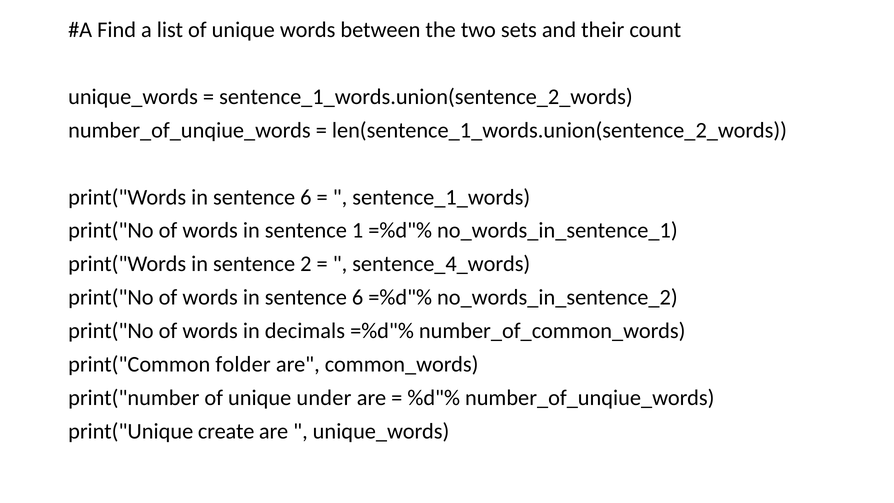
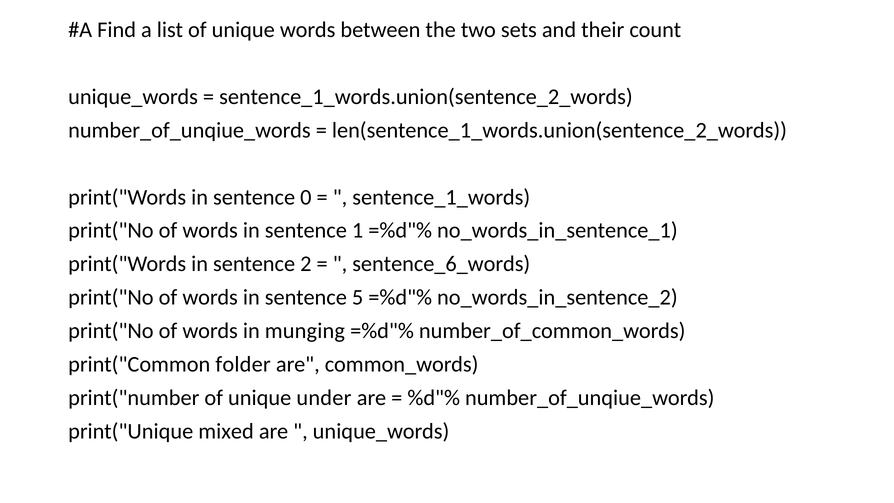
print("Words in sentence 6: 6 -> 0 (306, 197)
sentence_4_words: sentence_4_words -> sentence_6_words (441, 264)
words in sentence 6: 6 -> 5 (358, 297)
decimals: decimals -> munging (305, 331)
create: create -> mixed (226, 431)
